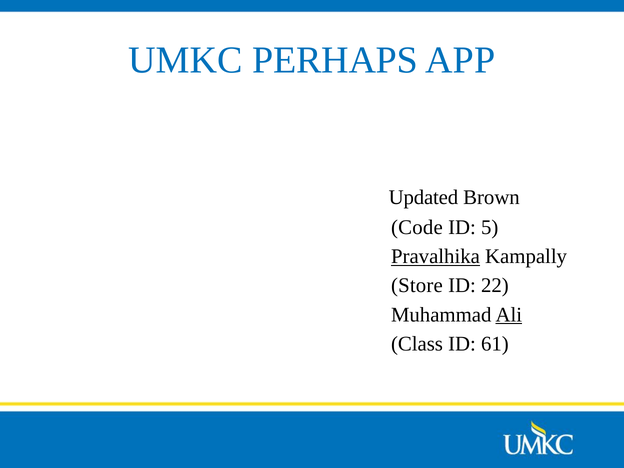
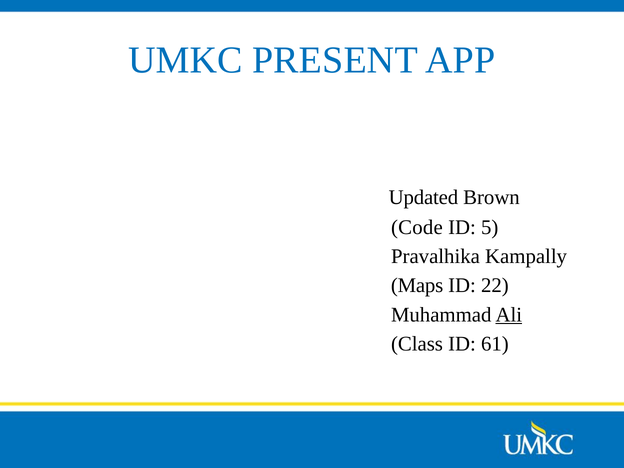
PERHAPS: PERHAPS -> PRESENT (335, 60)
Pravalhika underline: present -> none (435, 256)
Store: Store -> Maps (417, 286)
